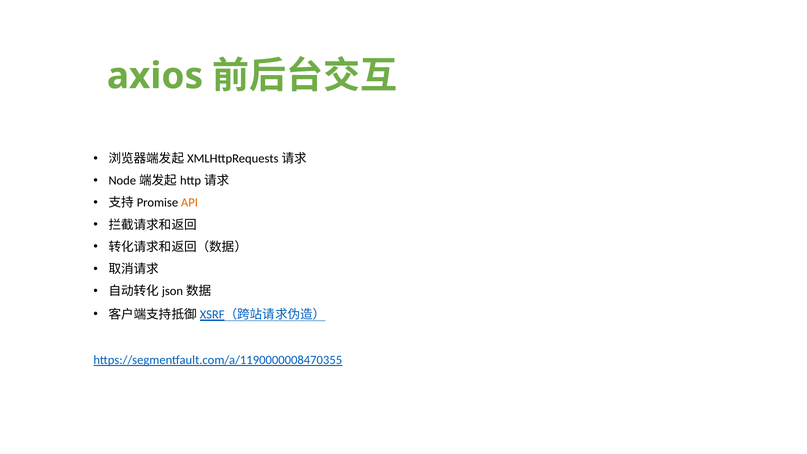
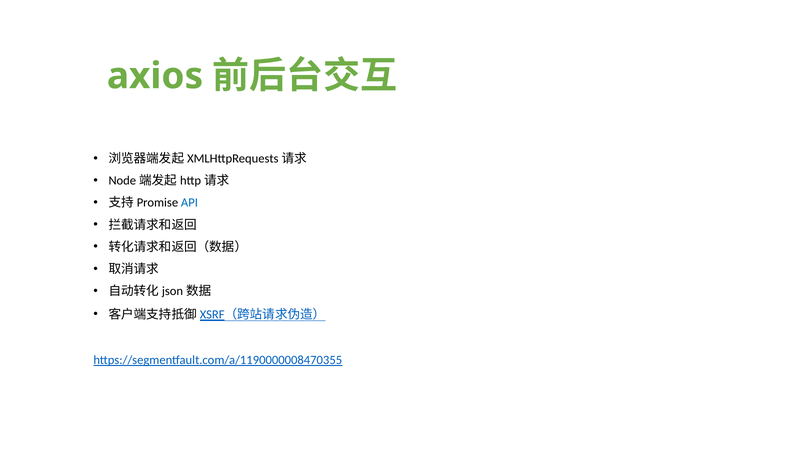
API colour: orange -> blue (189, 203)
